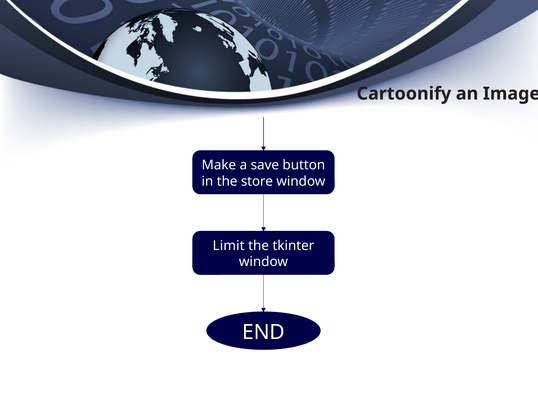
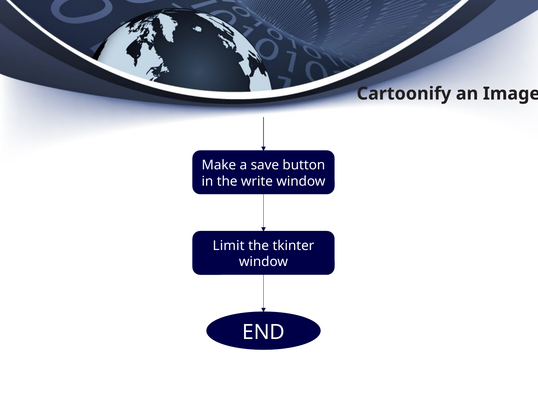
store: store -> write (257, 181)
